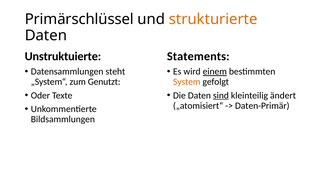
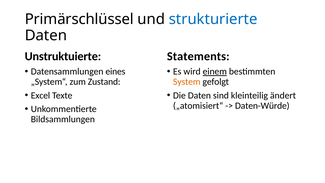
strukturierte colour: orange -> blue (213, 19)
steht: steht -> eines (115, 72)
Genutzt: Genutzt -> Zustand (104, 82)
Oder: Oder -> Excel (40, 95)
sind underline: present -> none (221, 95)
Daten-Primär: Daten-Primär -> Daten-Würde (262, 106)
